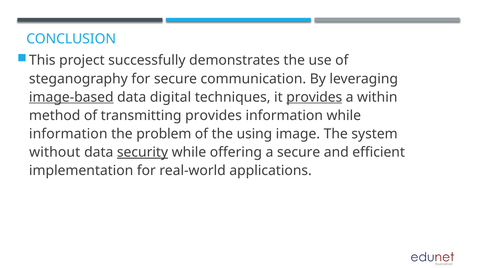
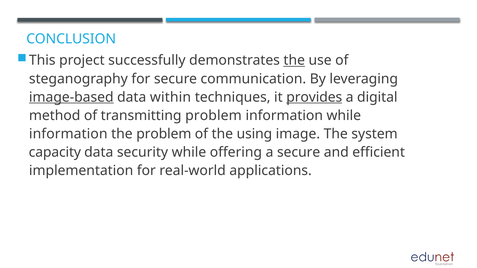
the underline: none -> present (294, 60)
digital: digital -> within (171, 97)
within: within -> digital (377, 97)
transmitting provides: provides -> problem (213, 116)
without: without -> capacity (55, 152)
security underline: present -> none (143, 152)
